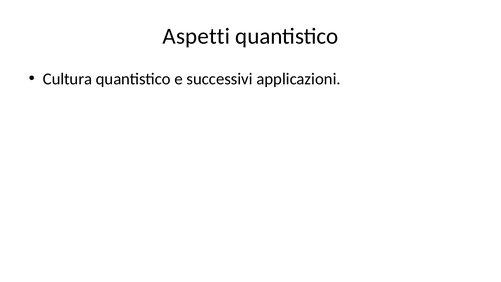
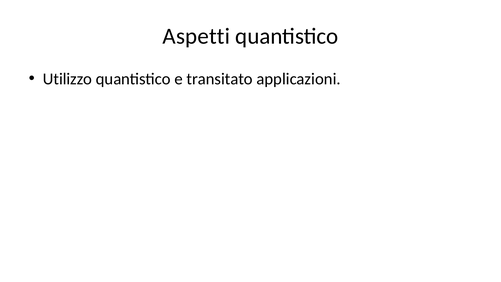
Cultura: Cultura -> Utilizzo (67, 79)
successivi: successivi -> transitato (220, 79)
